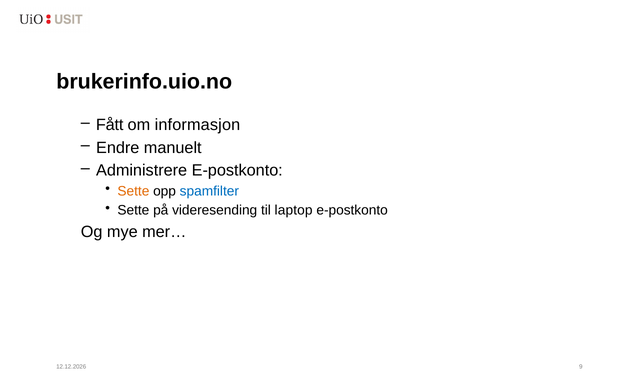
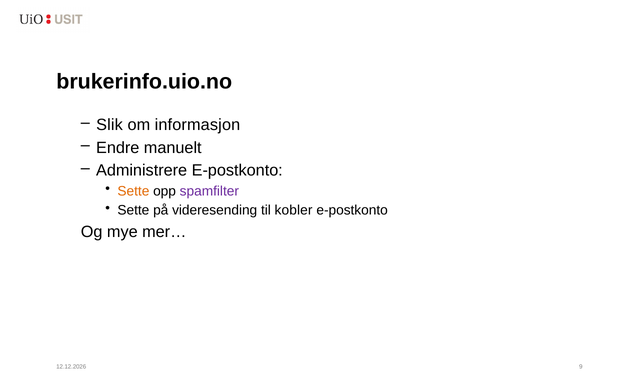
Fått: Fått -> Slik (110, 125)
spamfilter colour: blue -> purple (209, 191)
laptop: laptop -> kobler (294, 210)
